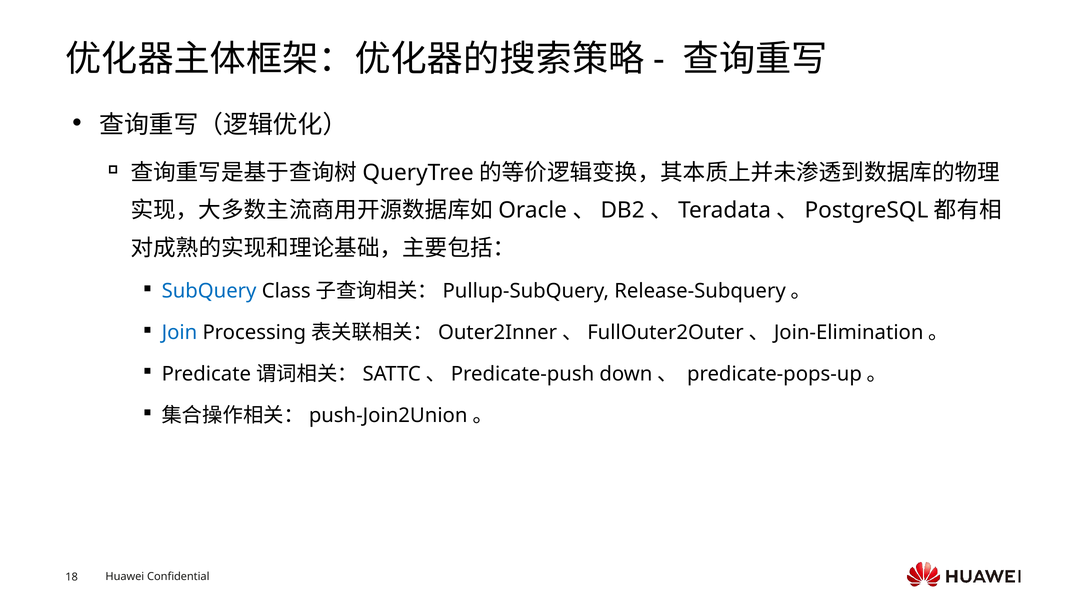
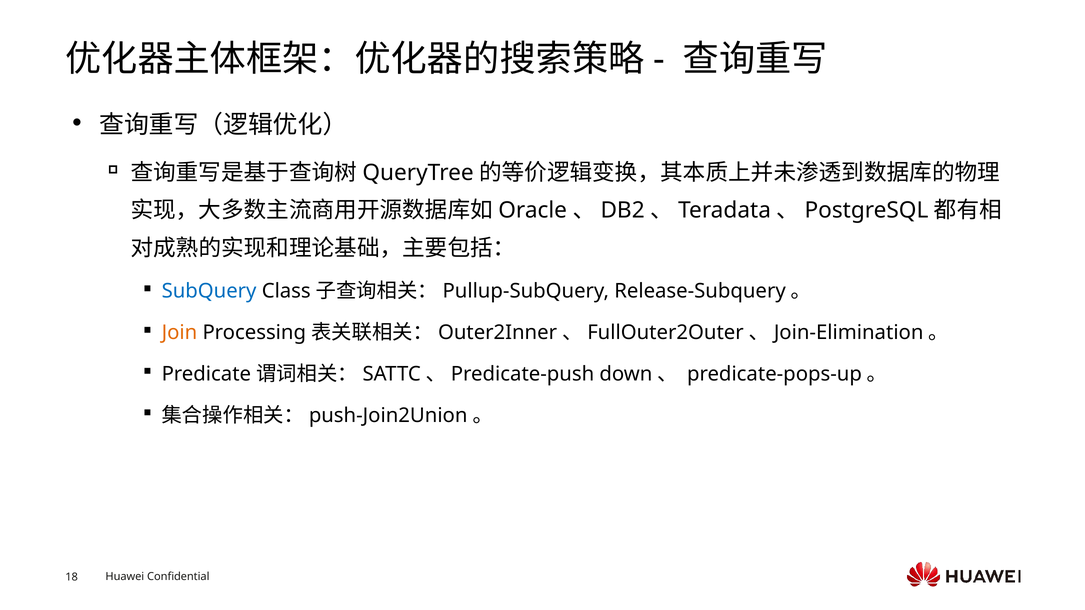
Join colour: blue -> orange (179, 333)
